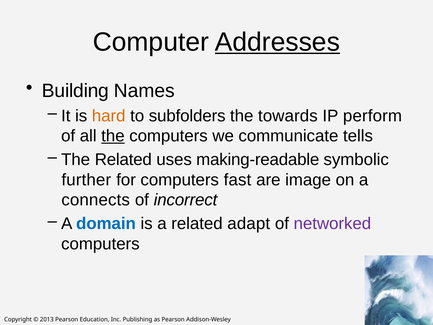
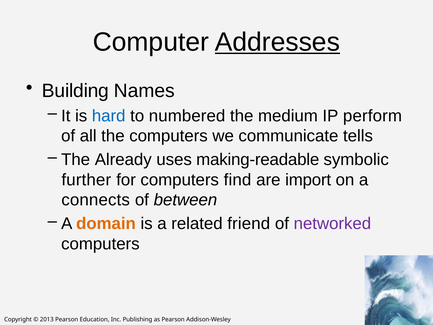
hard colour: orange -> blue (109, 116)
subfolders: subfolders -> numbered (187, 116)
towards: towards -> medium (288, 116)
the underline: present -> none (113, 136)
The Related: Related -> Already (123, 160)
fast: fast -> find (238, 180)
image: image -> import (308, 180)
incorrect: incorrect -> between (185, 200)
domain colour: blue -> orange (106, 224)
adapt: adapt -> friend (249, 224)
